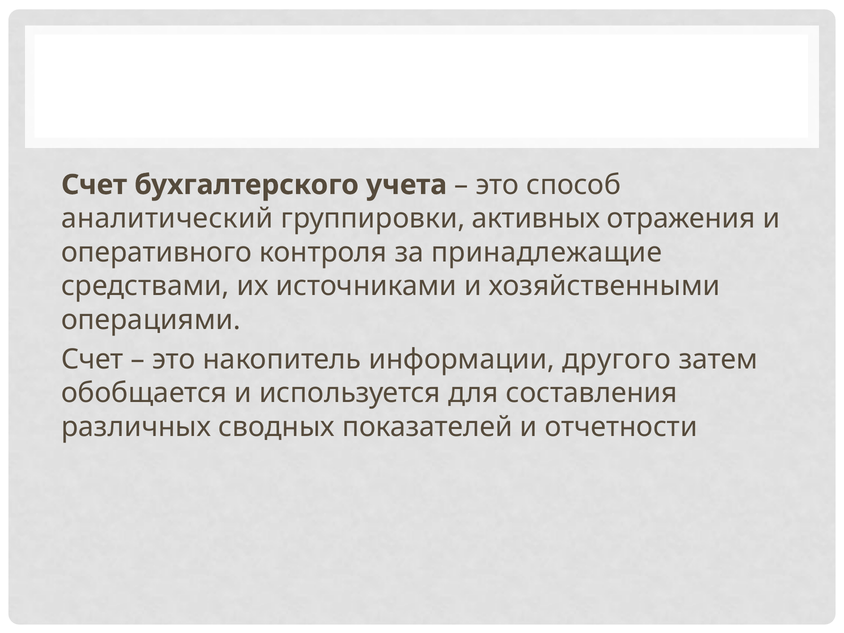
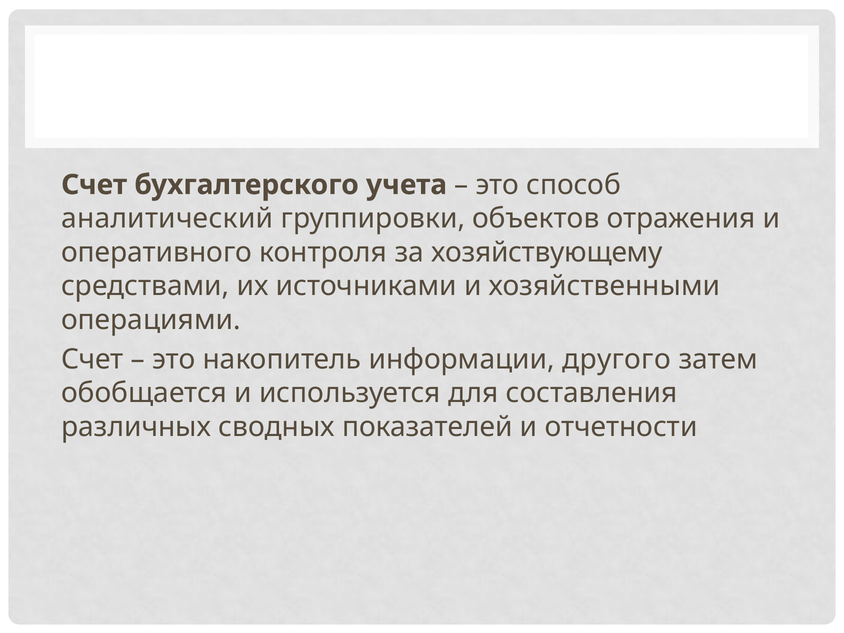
активных: активных -> объектов (536, 219)
принадлежащие: принадлежащие -> хозяйствующему (547, 252)
